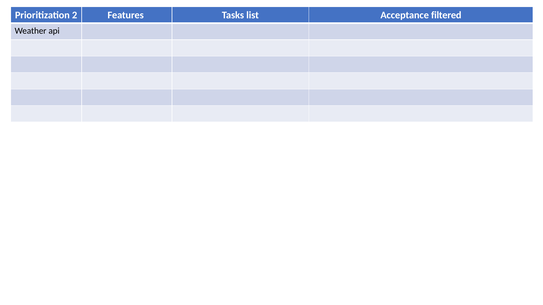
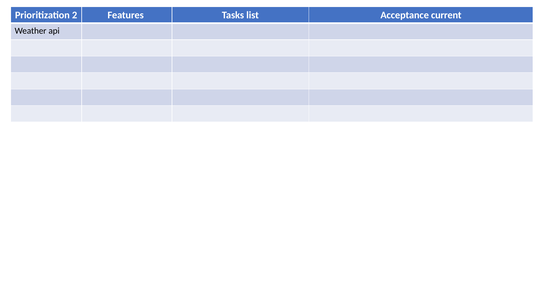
filtered: filtered -> current (446, 15)
